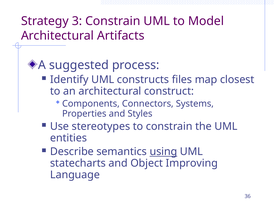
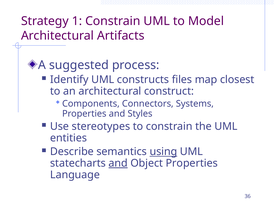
3: 3 -> 1 (77, 21)
and underline: none -> present (118, 163)
Object Improving: Improving -> Properties (192, 163)
